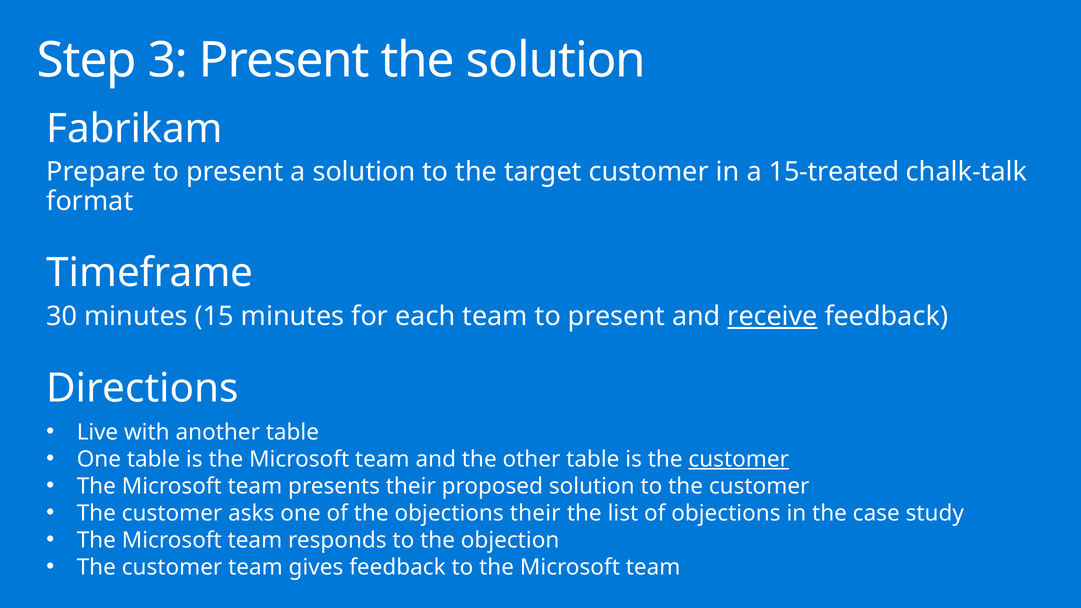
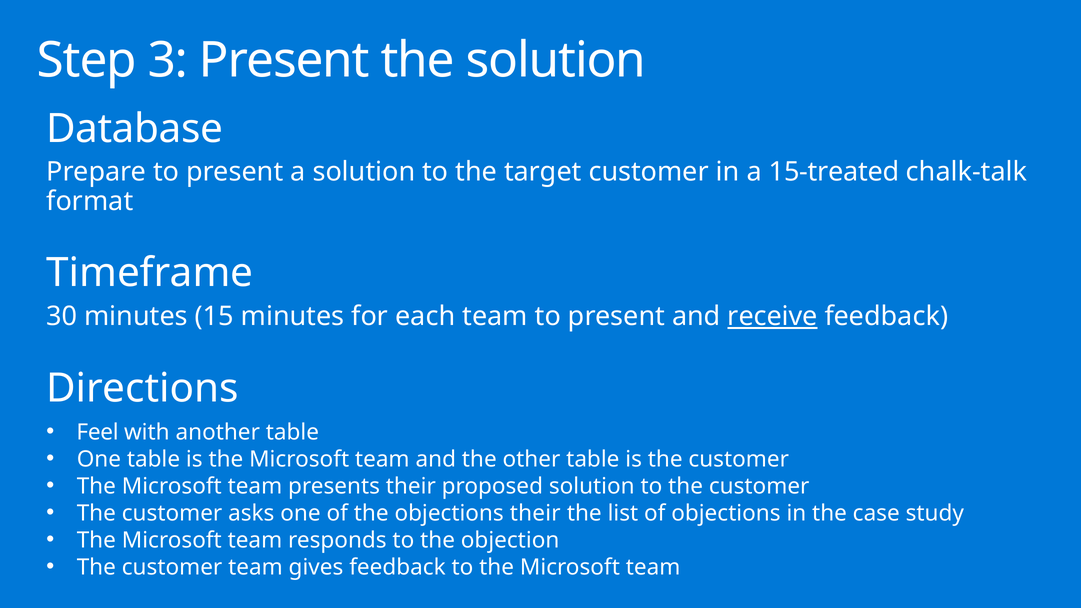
Fabrikam: Fabrikam -> Database (135, 129)
Live: Live -> Feel (98, 432)
customer underline: present -> none (739, 459)
